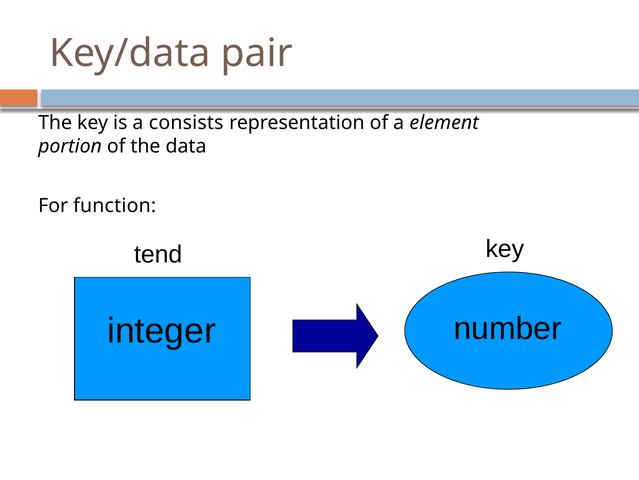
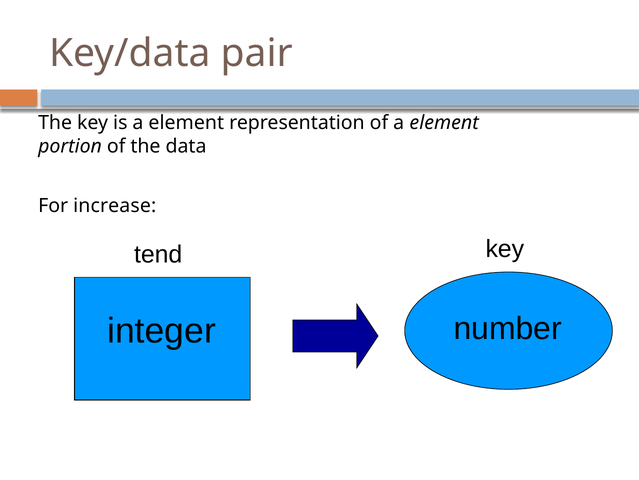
is a consists: consists -> element (186, 123)
function: function -> increase (115, 205)
